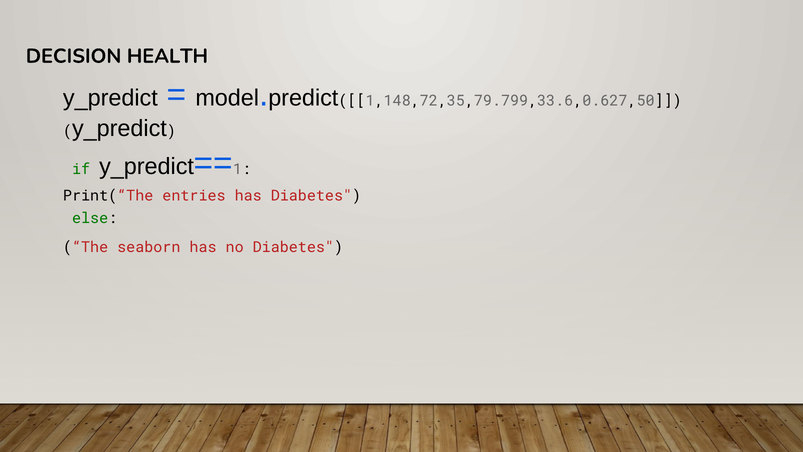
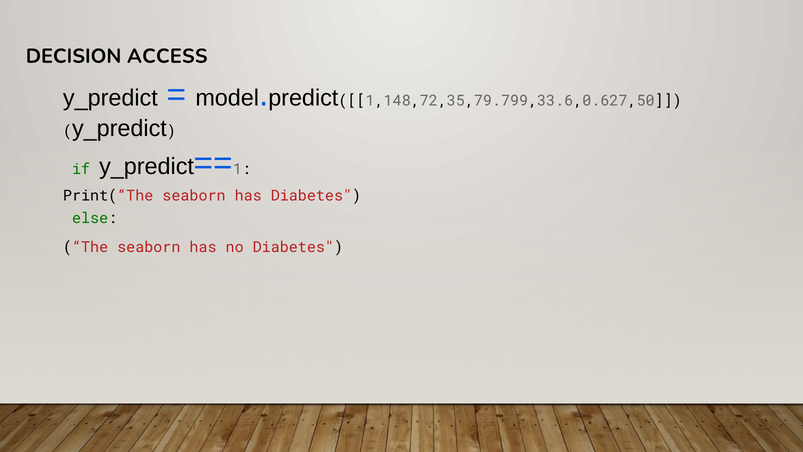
HEALTH: HEALTH -> ACCESS (167, 56)
Print(“The entries: entries -> seaborn (194, 195)
